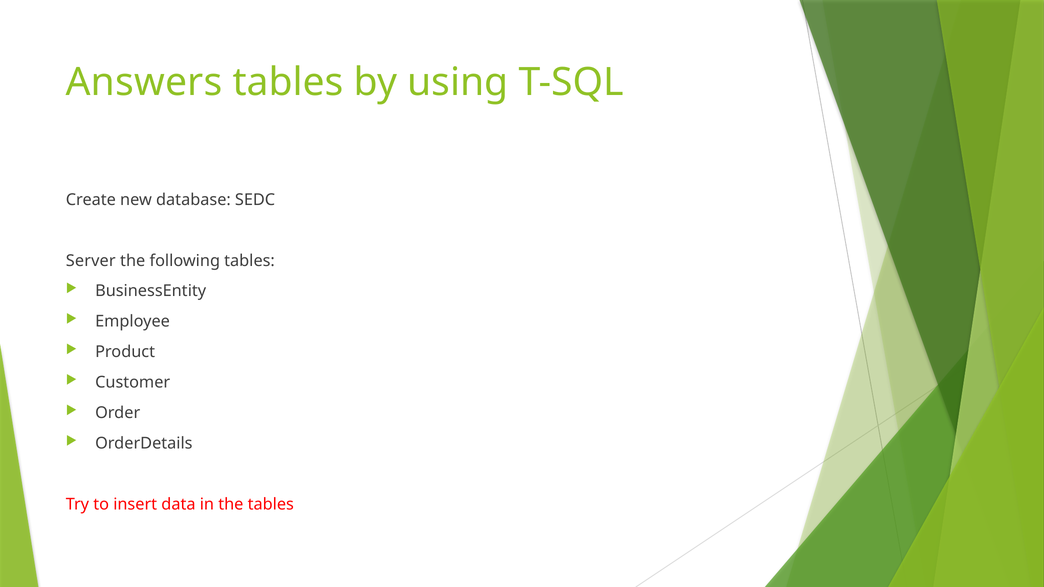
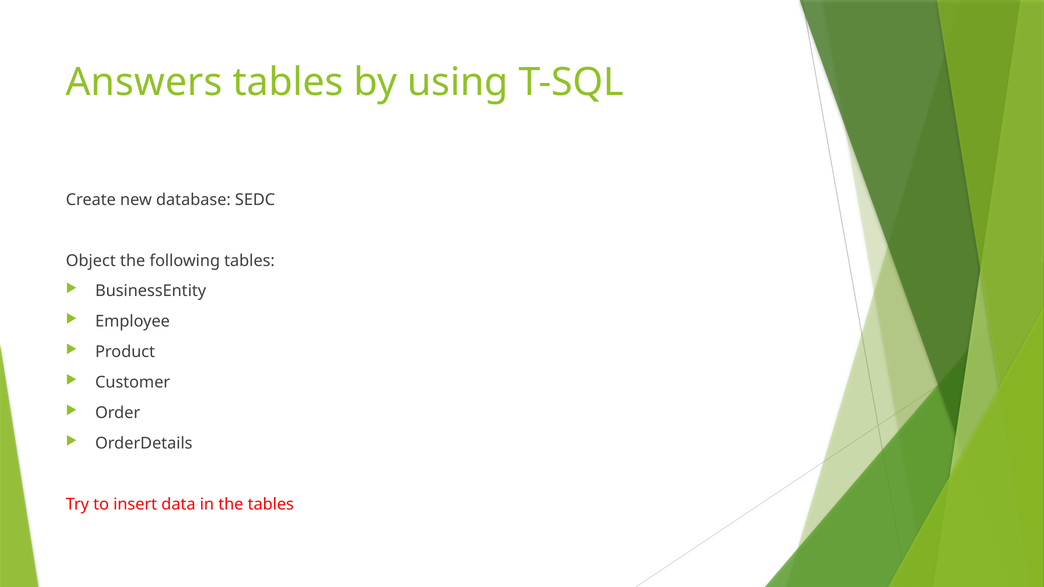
Server: Server -> Object (91, 261)
